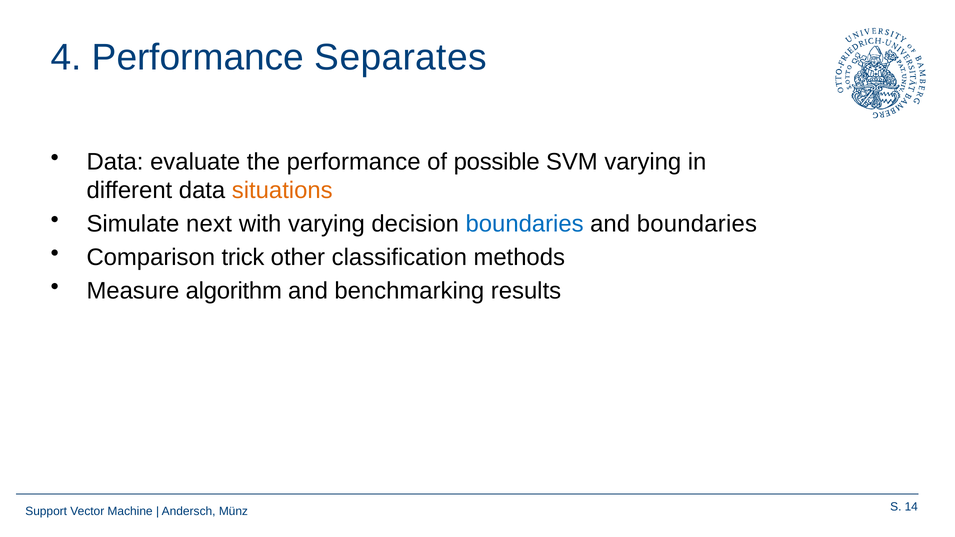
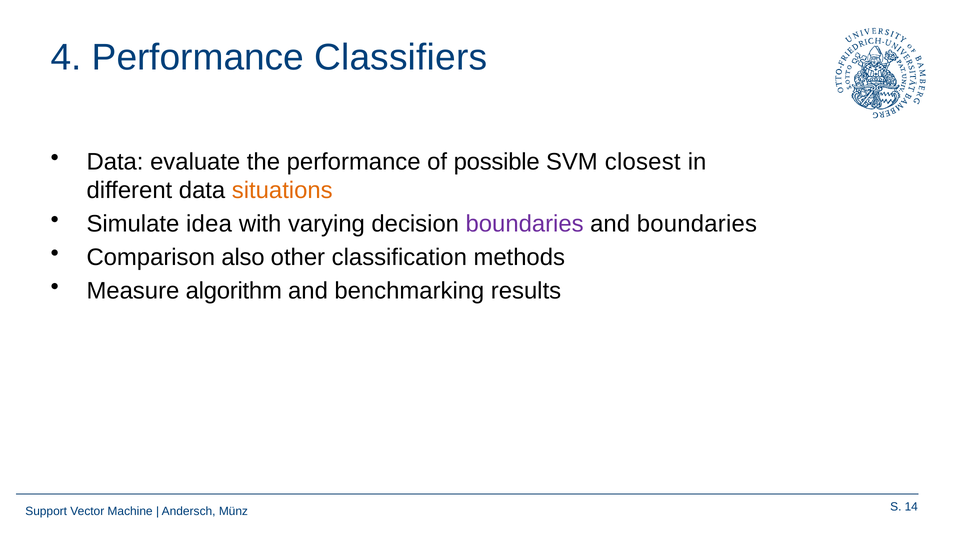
Separates: Separates -> Classifiers (401, 58)
SVM varying: varying -> closest (643, 162)
next: next -> idea (209, 224)
boundaries colour: blue -> purple (525, 224)
trick: trick -> also (243, 258)
